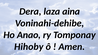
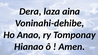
Hihoby: Hihoby -> Hianao (29, 47)
